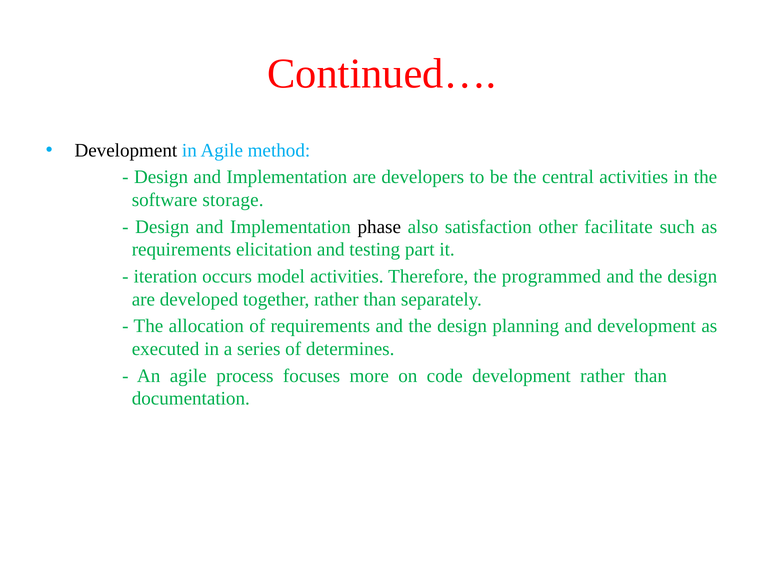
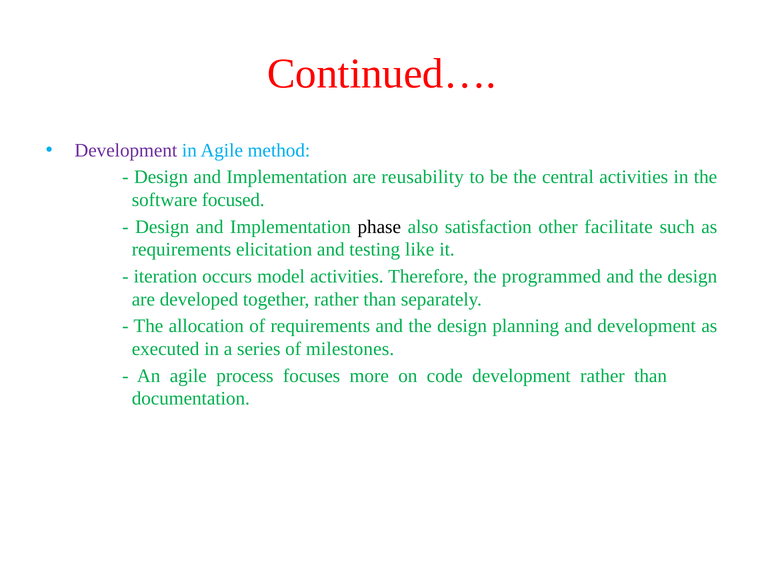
Development colour: black -> purple (126, 150)
developers: developers -> reusability (423, 177)
storage: storage -> focused (233, 200)
part: part -> like (420, 250)
determines: determines -> milestones (350, 349)
